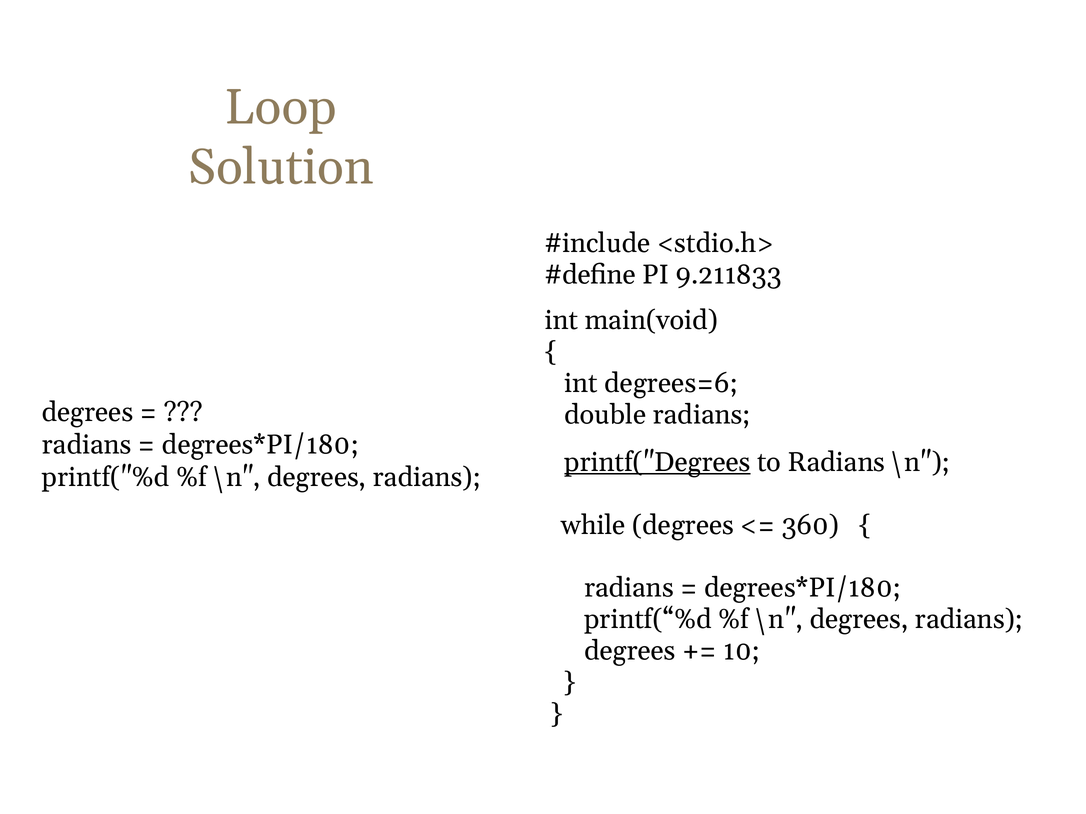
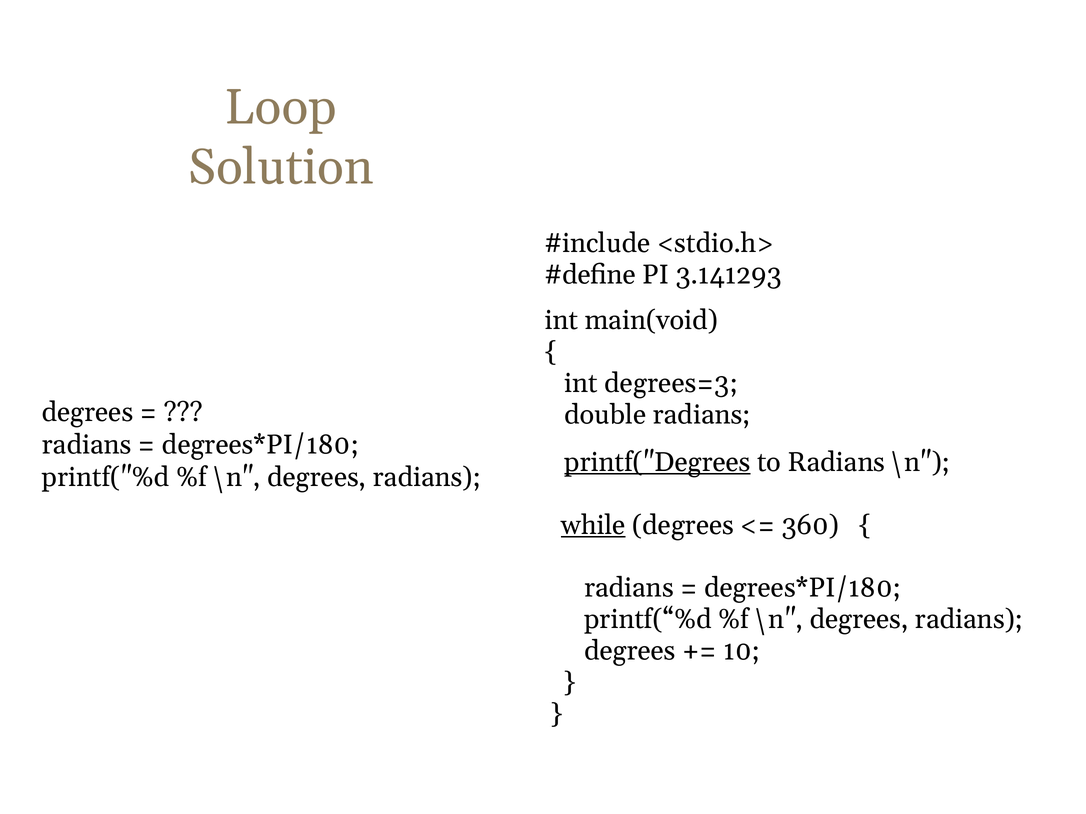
9.211833: 9.211833 -> 3.141293 (729, 275)
degrees=6: degrees=6 -> degrees=3 (671, 384)
while underline: none -> present (593, 525)
